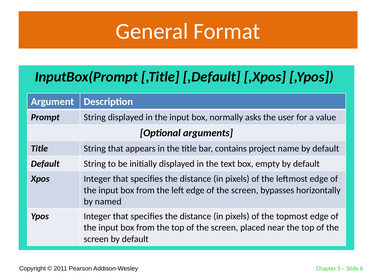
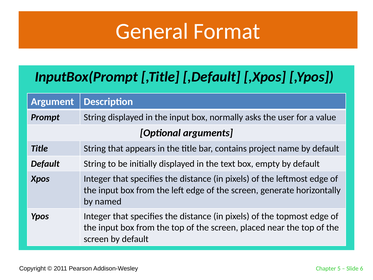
bypasses: bypasses -> generate (277, 190)
